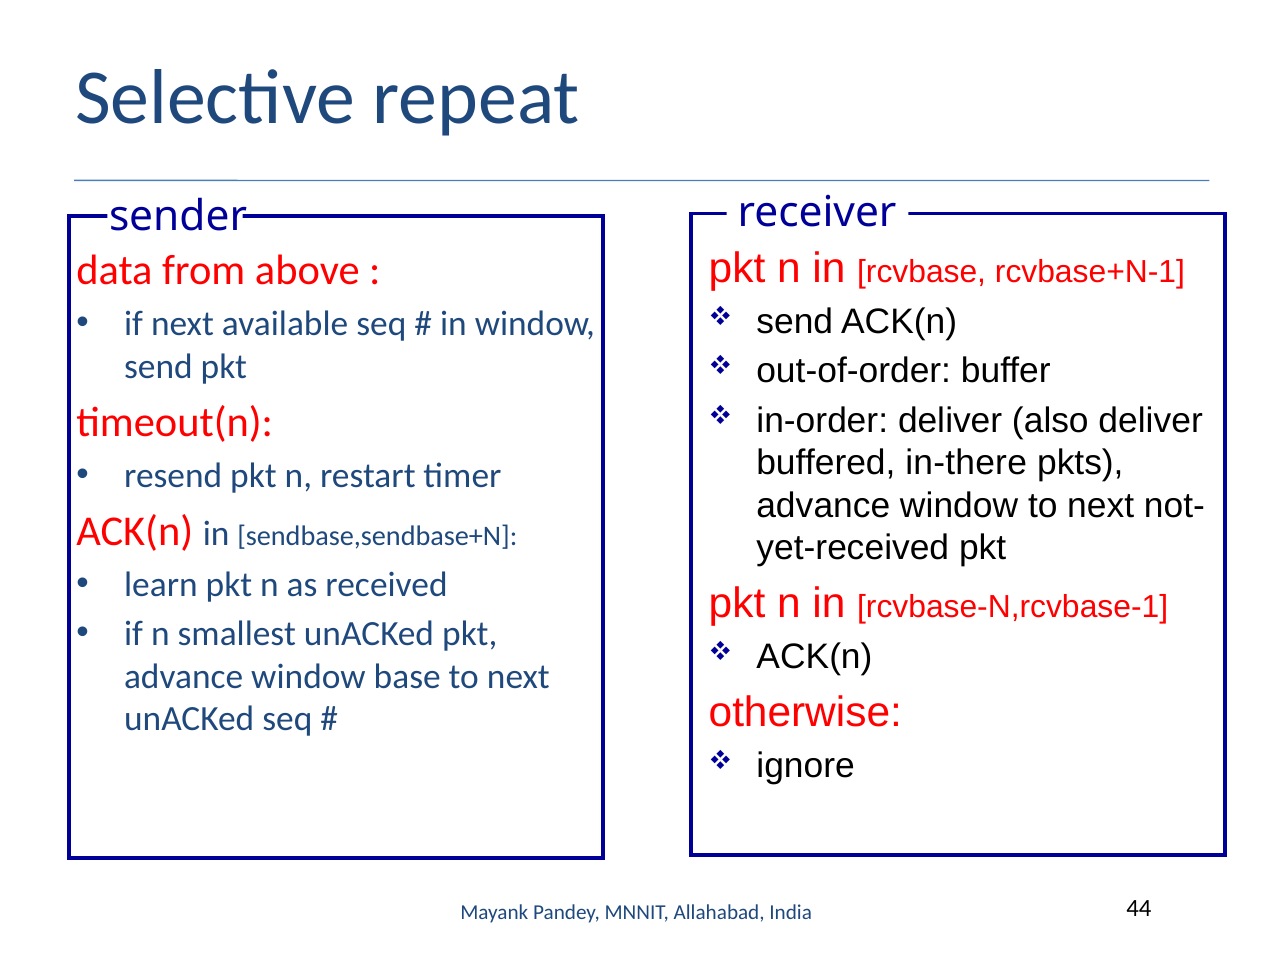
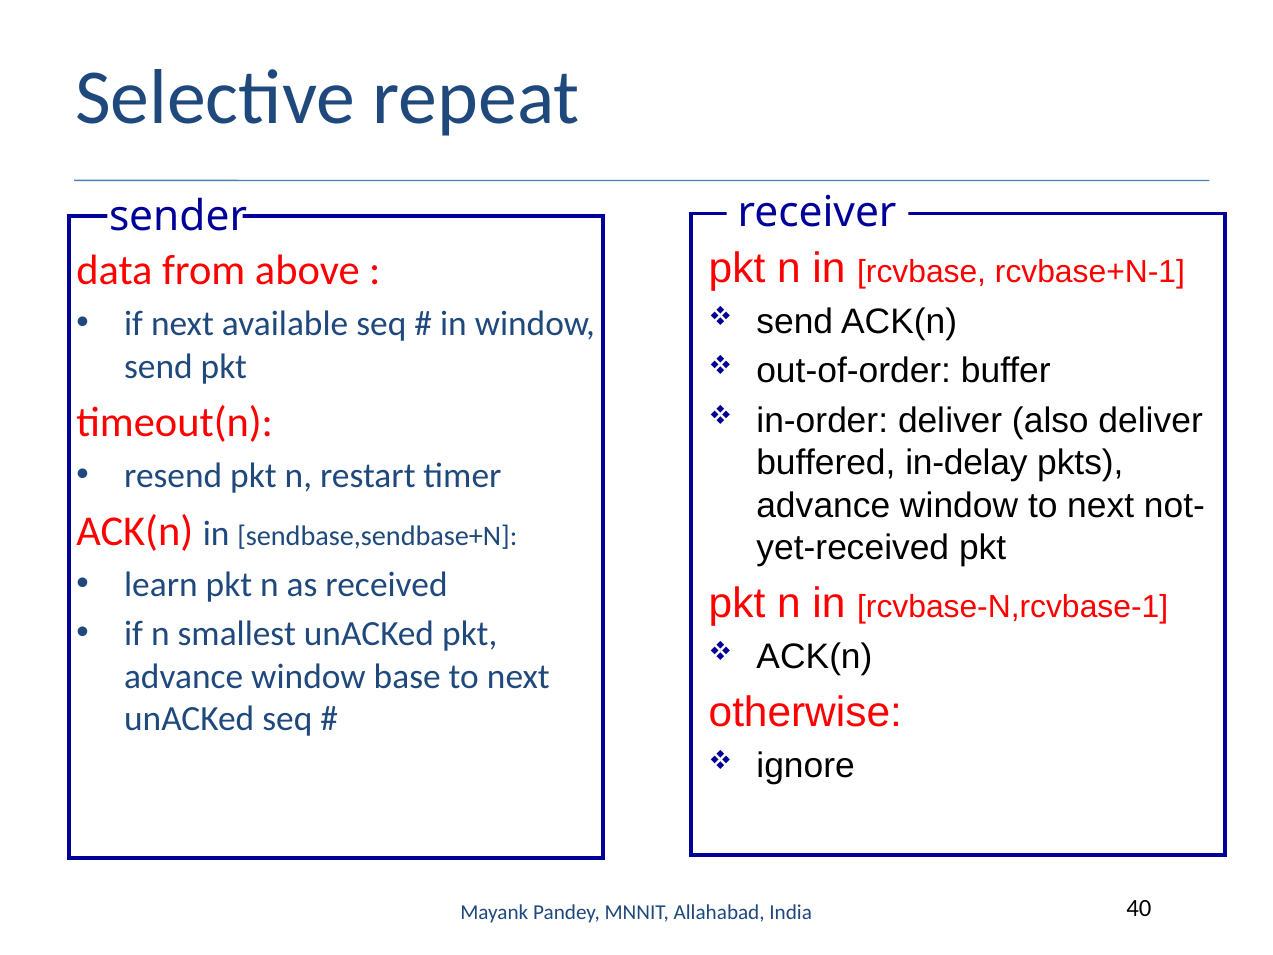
in-there: in-there -> in-delay (966, 463)
44: 44 -> 40 (1139, 908)
